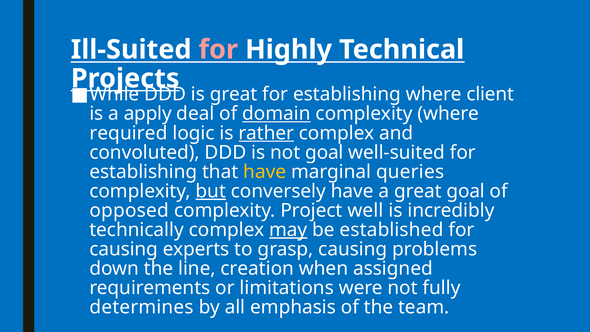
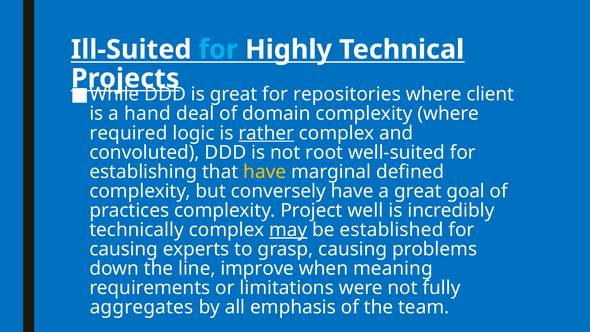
for colour: pink -> light blue (218, 50)
great for establishing: establishing -> repositories (347, 94)
apply: apply -> hand (148, 114)
domain underline: present -> none (276, 114)
not goal: goal -> root (324, 152)
queries: queries -> defined (410, 172)
but underline: present -> none (211, 191)
opposed: opposed -> practices (129, 210)
creation: creation -> improve (257, 268)
assigned: assigned -> meaning (393, 268)
determines: determines -> aggregates (142, 307)
